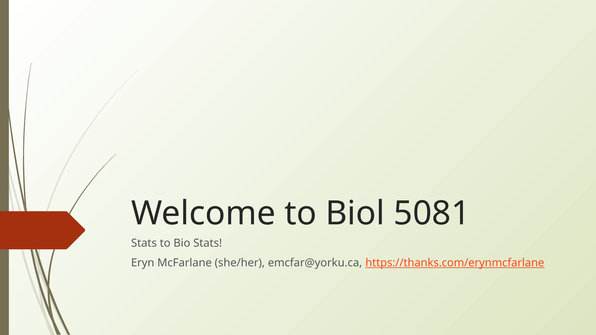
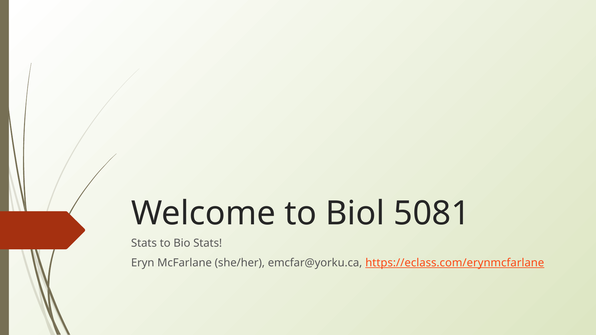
https://thanks.com/erynmcfarlane: https://thanks.com/erynmcfarlane -> https://eclass.com/erynmcfarlane (455, 263)
